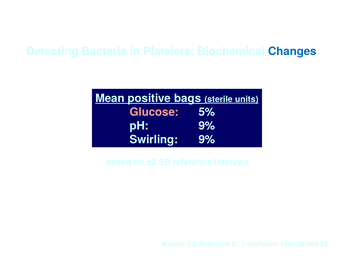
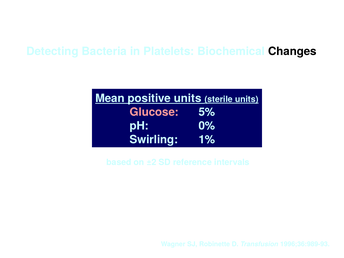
Changes colour: blue -> black (292, 51)
positive bags: bags -> units (188, 98)
pH 9%: 9% -> 0% (207, 126)
Swirling 9%: 9% -> 1% (207, 140)
